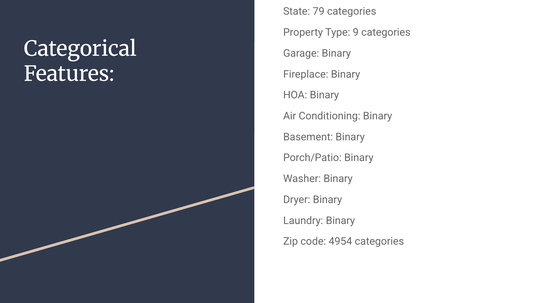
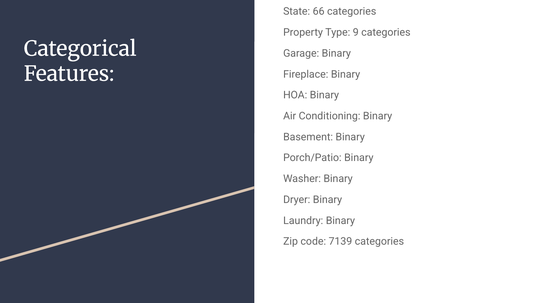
79: 79 -> 66 (319, 12)
4954: 4954 -> 7139 (340, 242)
